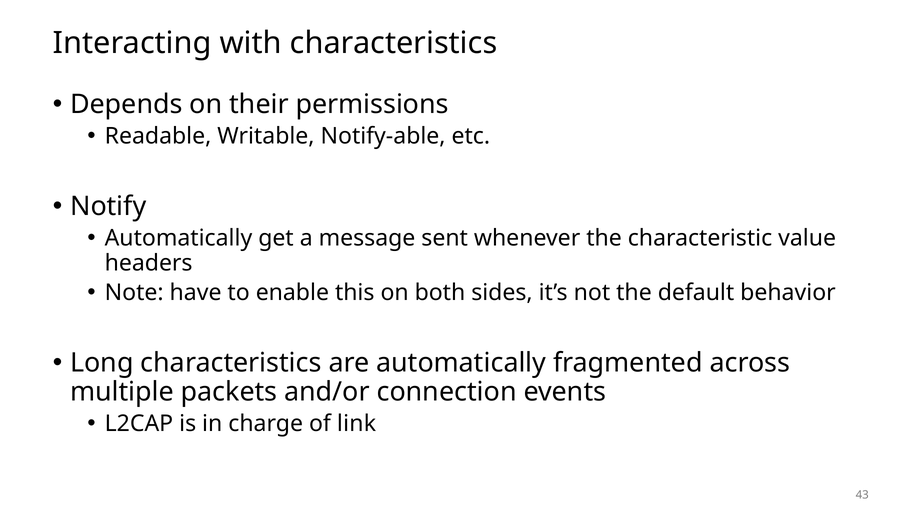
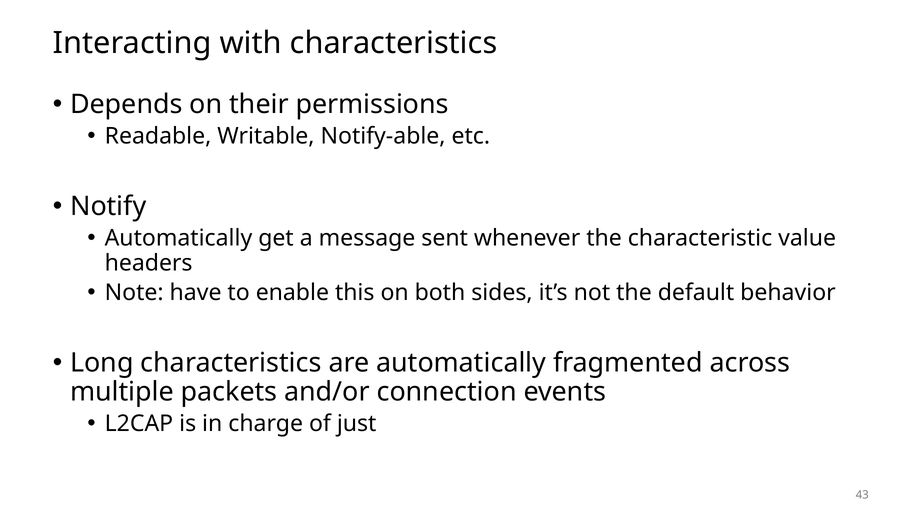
link: link -> just (357, 423)
